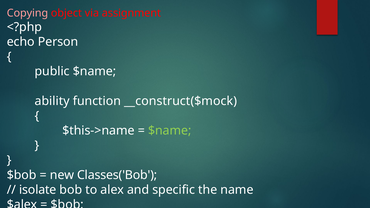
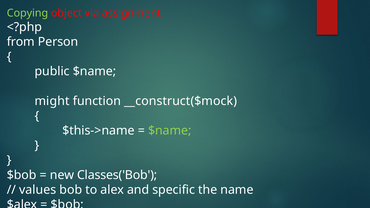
Copying colour: pink -> light green (27, 13)
echo: echo -> from (21, 42)
ability: ability -> might (52, 101)
isolate: isolate -> values (38, 190)
